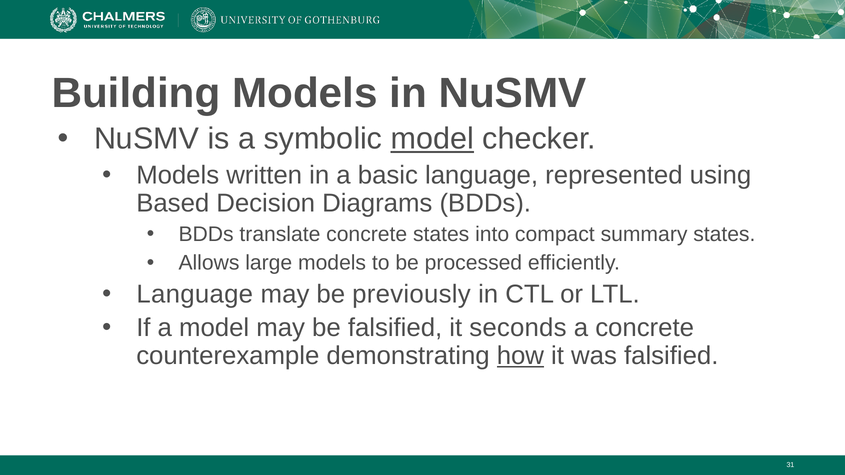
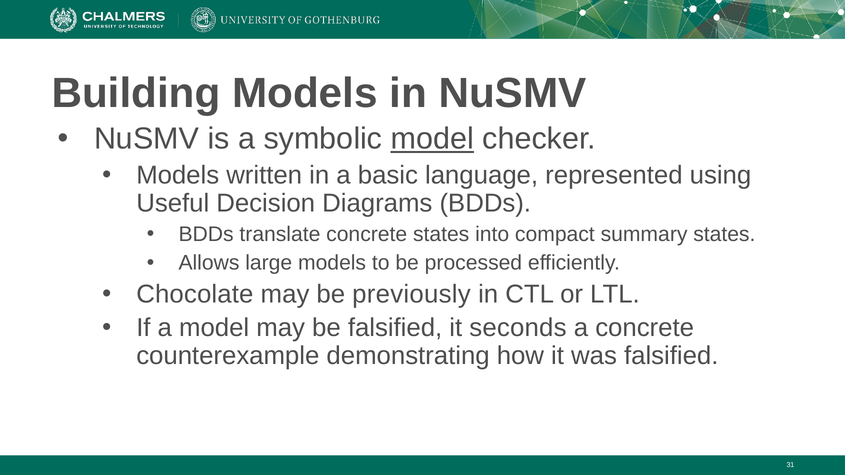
Based: Based -> Useful (173, 203)
Language: Language -> Chocolate (195, 294)
how underline: present -> none (520, 356)
